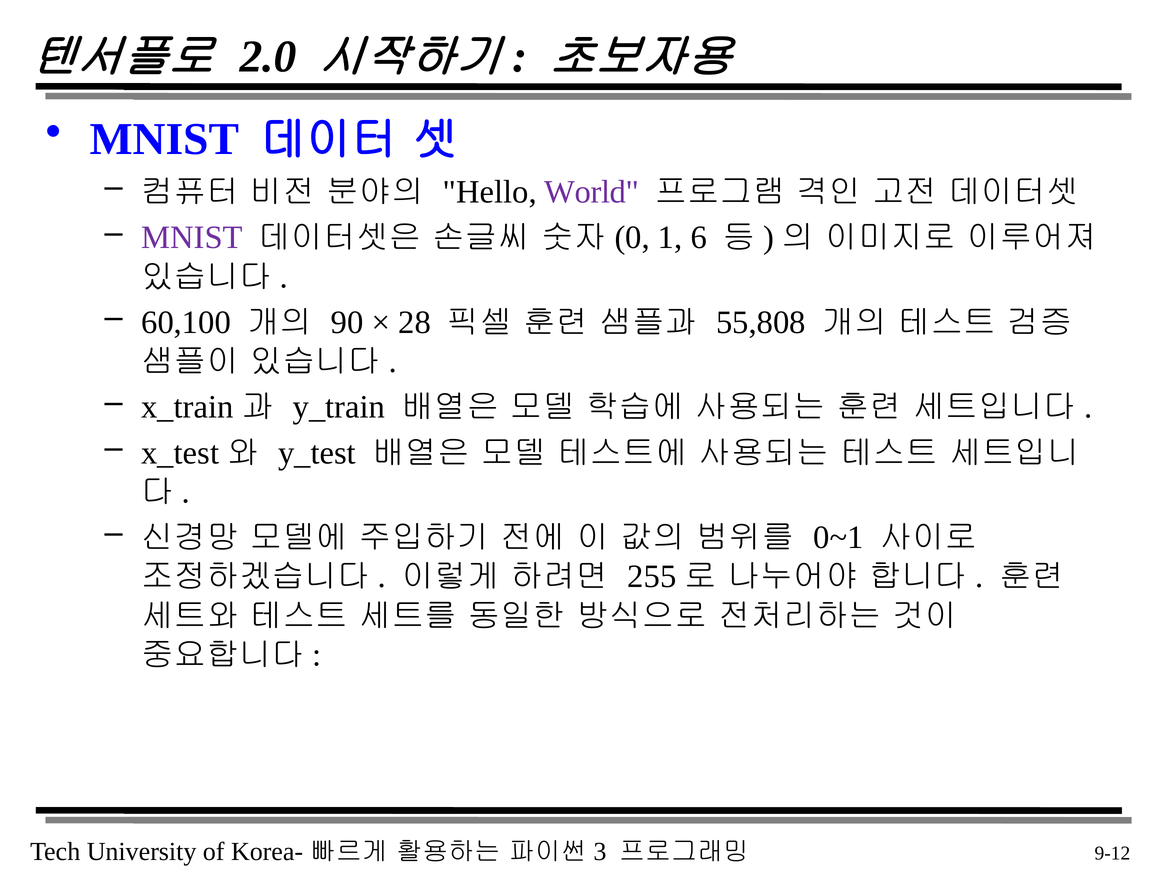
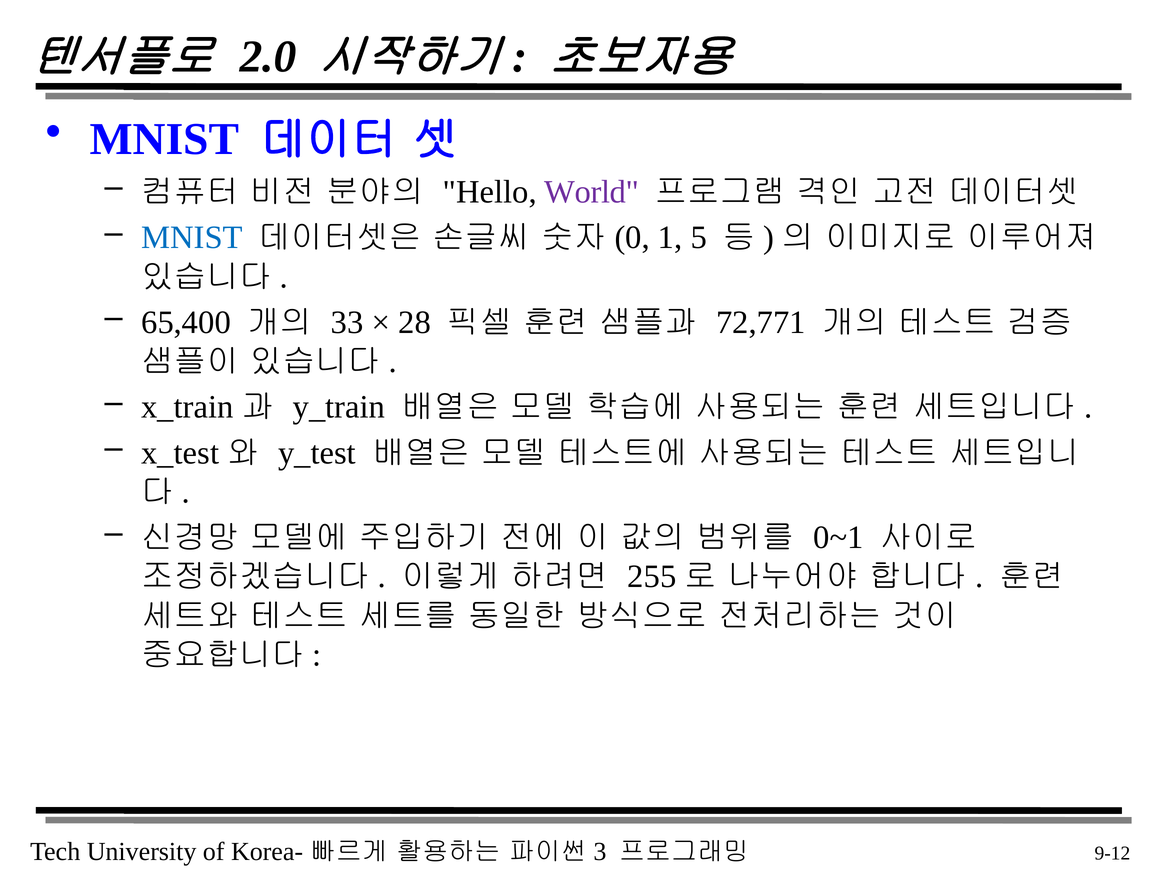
MNIST colour: purple -> blue (192, 238)
6: 6 -> 5 (699, 238)
60,100: 60,100 -> 65,400 (186, 323)
90: 90 -> 33 (347, 323)
55,808: 55,808 -> 72,771 (761, 323)
